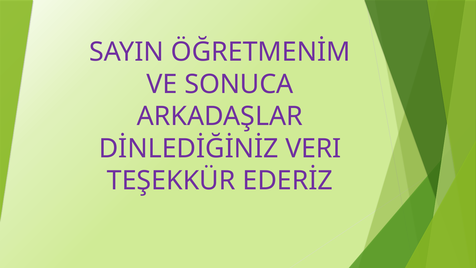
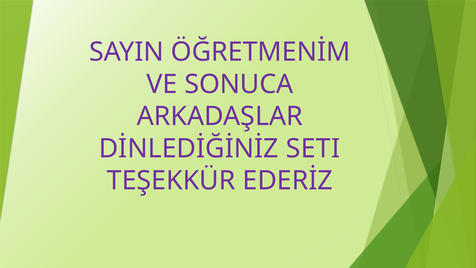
VERI: VERI -> SETI (313, 148)
